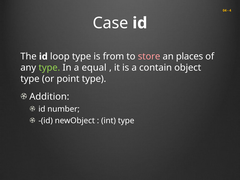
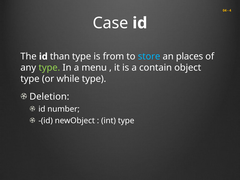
loop: loop -> than (60, 56)
store colour: pink -> light blue (149, 56)
equal: equal -> menu (94, 68)
point: point -> while (68, 79)
Addition: Addition -> Deletion (49, 97)
